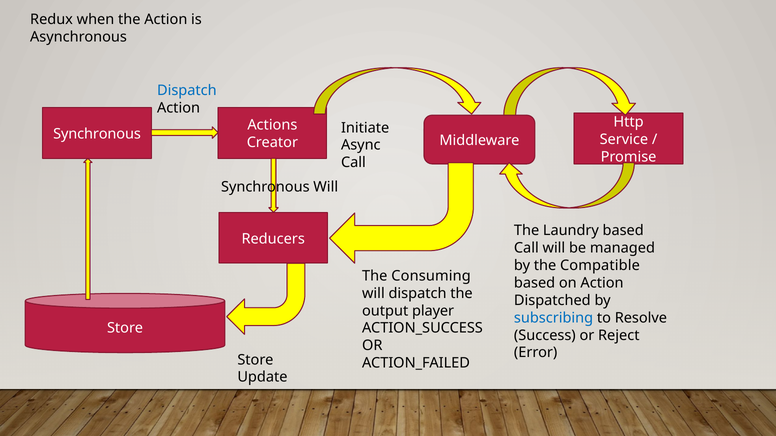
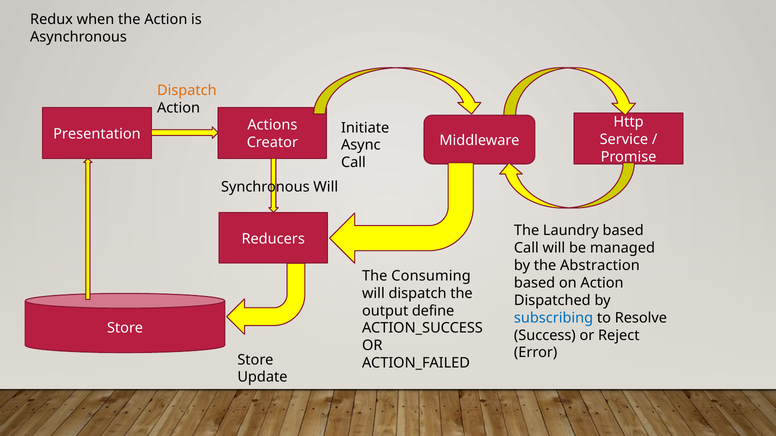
Dispatch colour: blue -> orange (187, 91)
Synchronous: Synchronous -> Presentation (97, 134)
Compatible: Compatible -> Abstraction (600, 266)
player: player -> define (433, 311)
